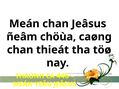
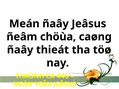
Meán chan: chan -> ñaây (56, 24)
chan: chan -> ñaây (20, 50)
